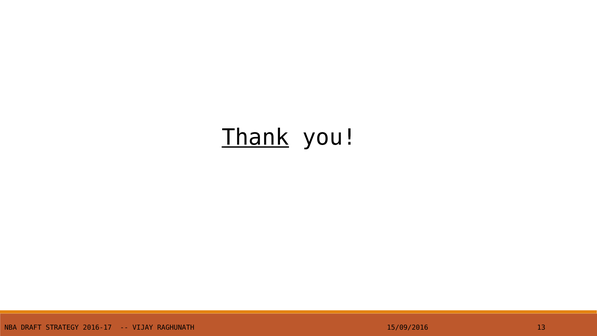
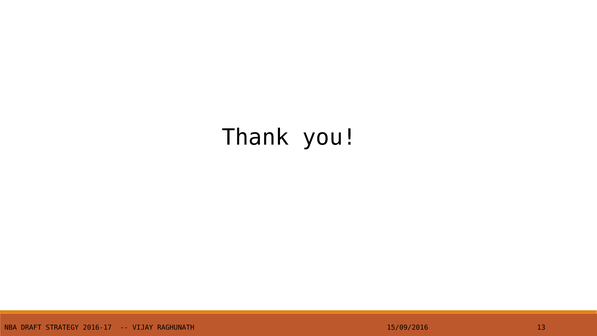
Thank underline: present -> none (255, 137)
